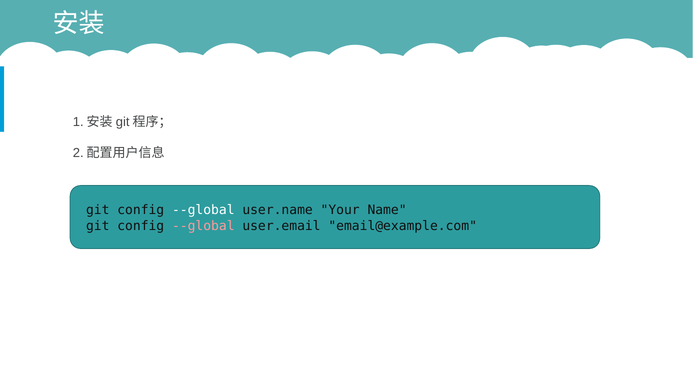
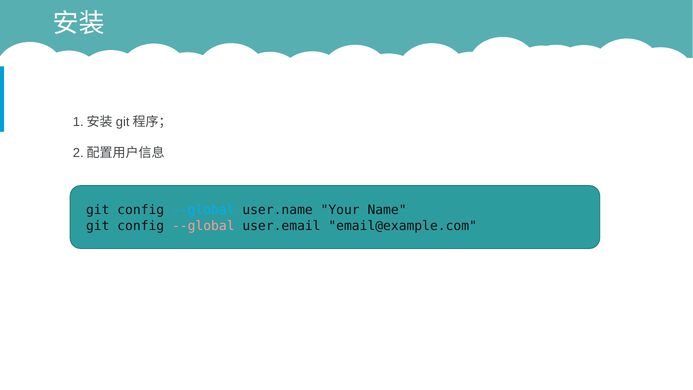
--global colour: white -> light blue (203, 210)
